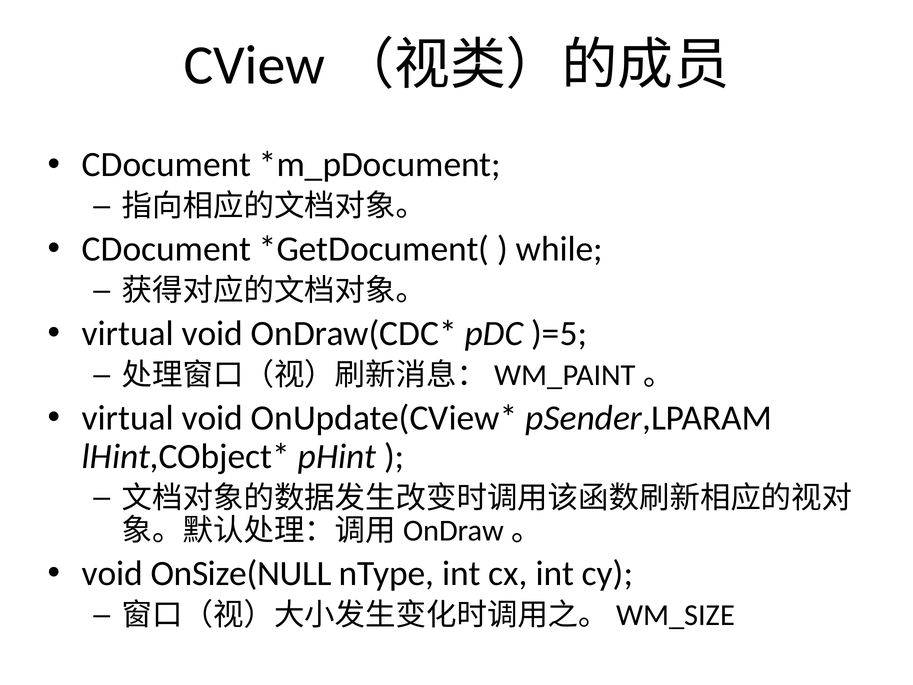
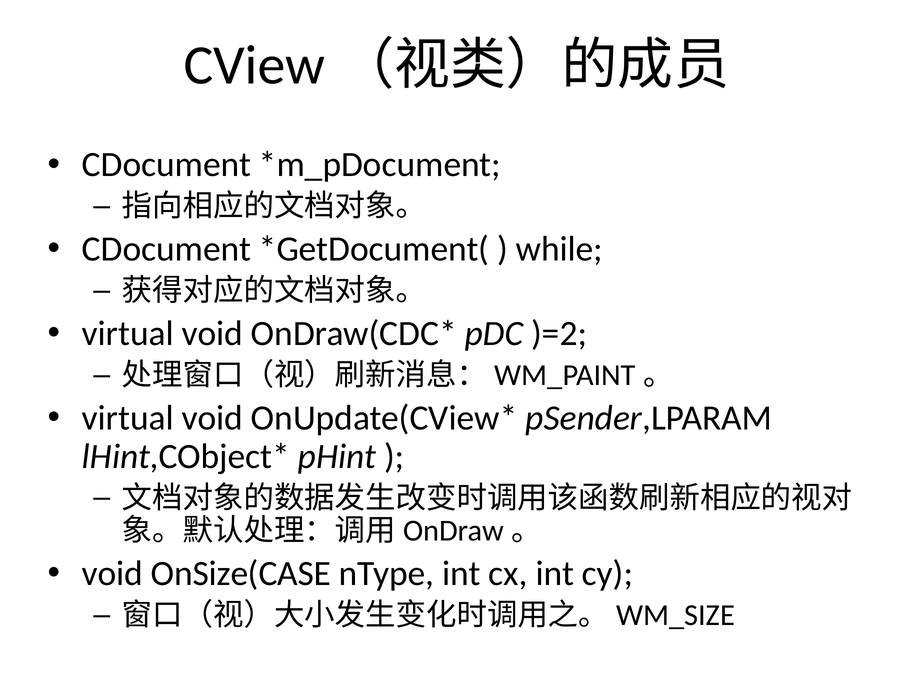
)=5: )=5 -> )=2 (559, 333)
OnSize(NULL: OnSize(NULL -> OnSize(CASE (241, 573)
